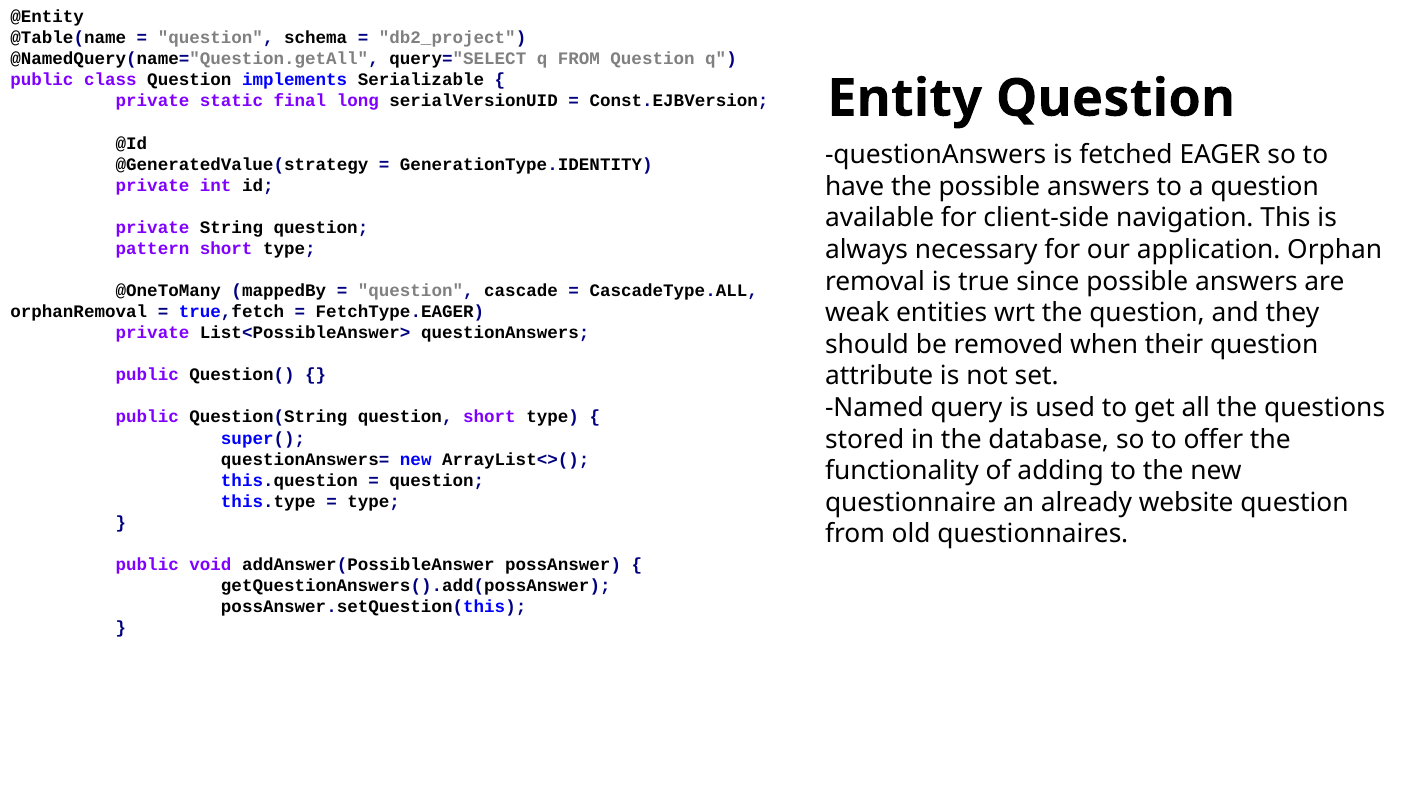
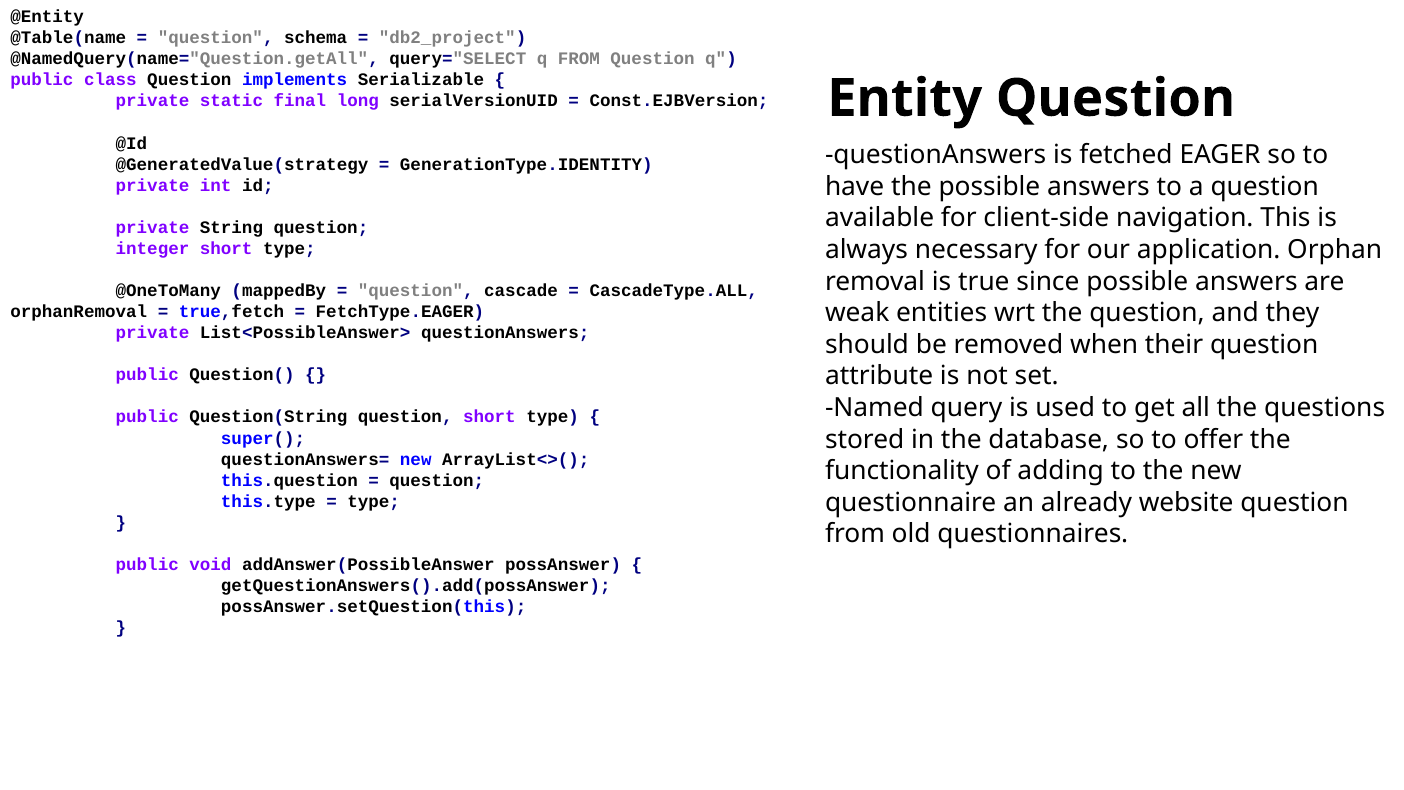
pattern: pattern -> integer (152, 249)
